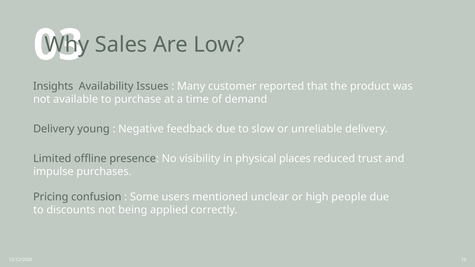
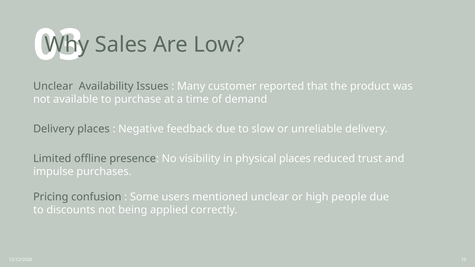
Insights: Insights -> Unclear (53, 86)
Delivery young: young -> places (93, 129)
